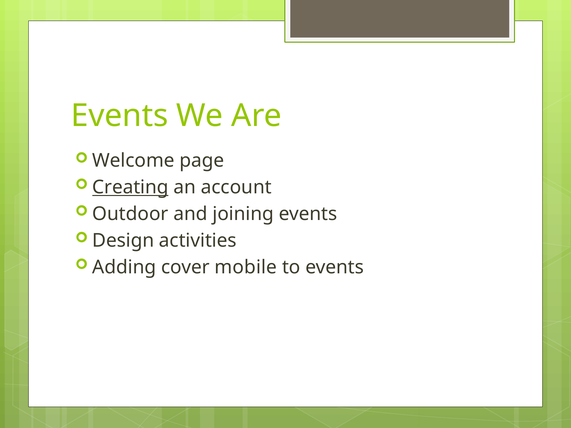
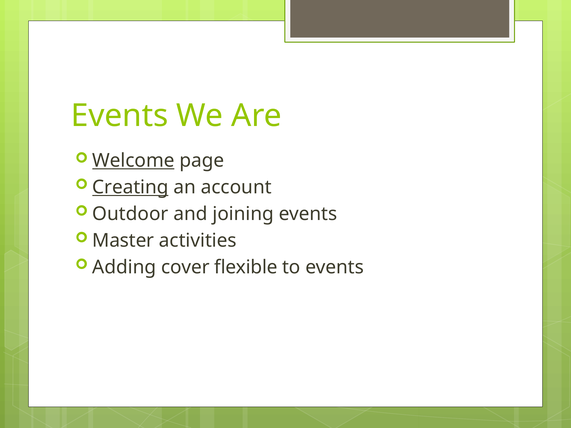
Welcome underline: none -> present (133, 161)
Design: Design -> Master (123, 241)
mobile: mobile -> flexible (246, 267)
